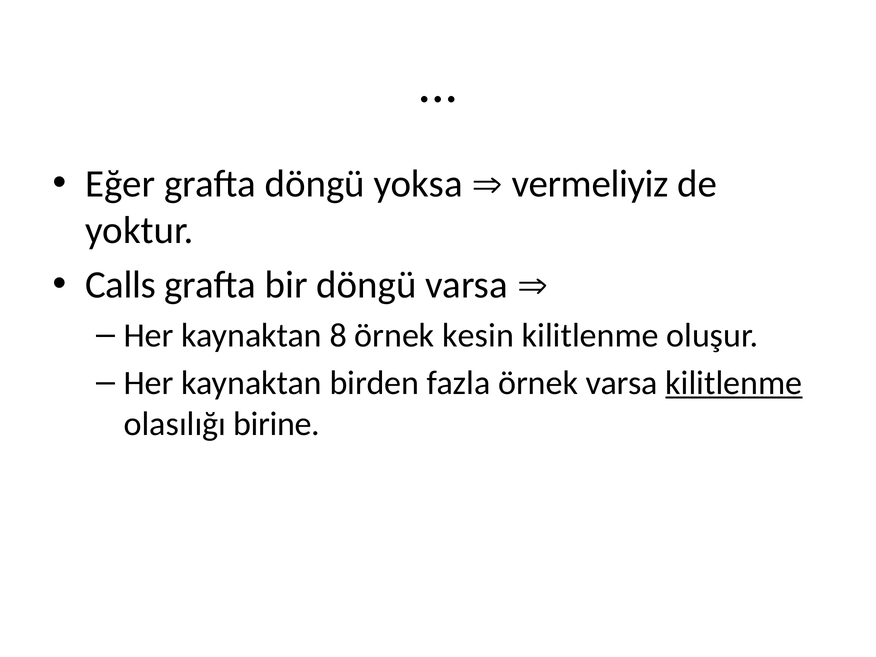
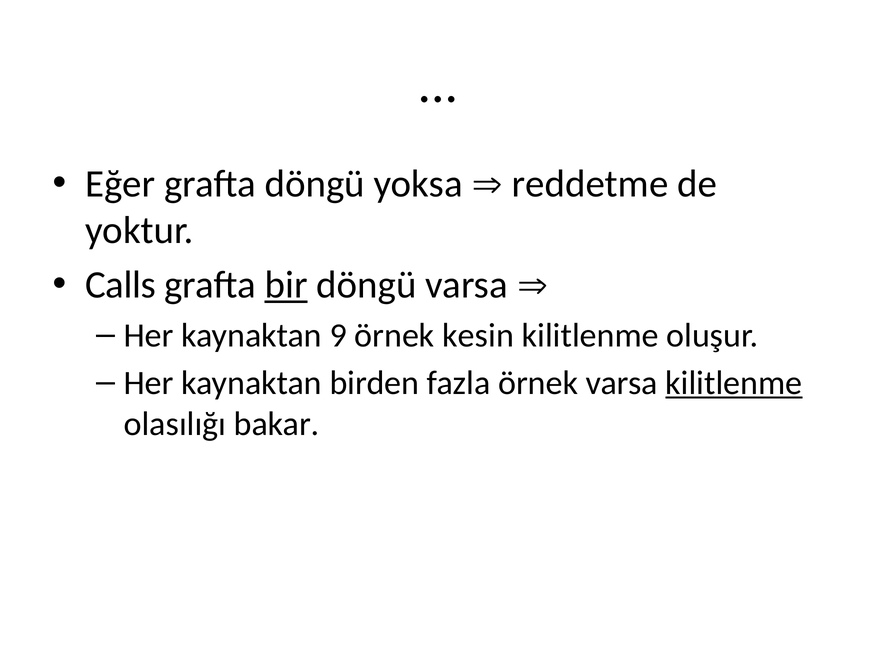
vermeliyiz: vermeliyiz -> reddetme (590, 184)
bir underline: none -> present (286, 285)
8: 8 -> 9 (338, 335)
birine: birine -> bakar (277, 424)
